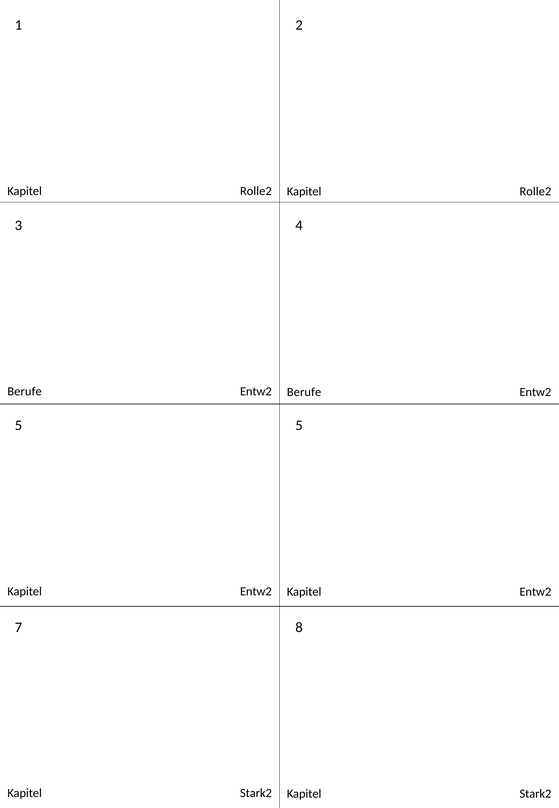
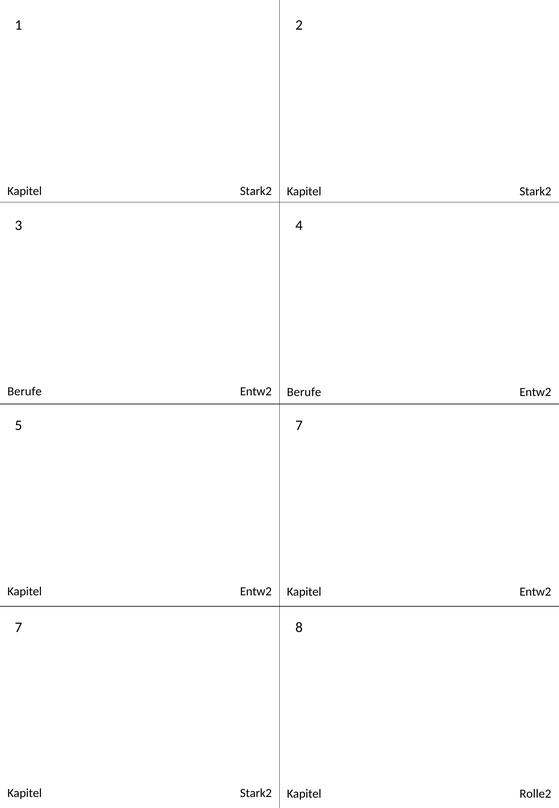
Rolle2: Rolle2 -> Stark2 (256, 191)
Rolle2: Rolle2 -> Stark2 (535, 191)
5 5: 5 -> 7 (299, 425)
Stark2: Stark2 -> Rolle2 (535, 793)
